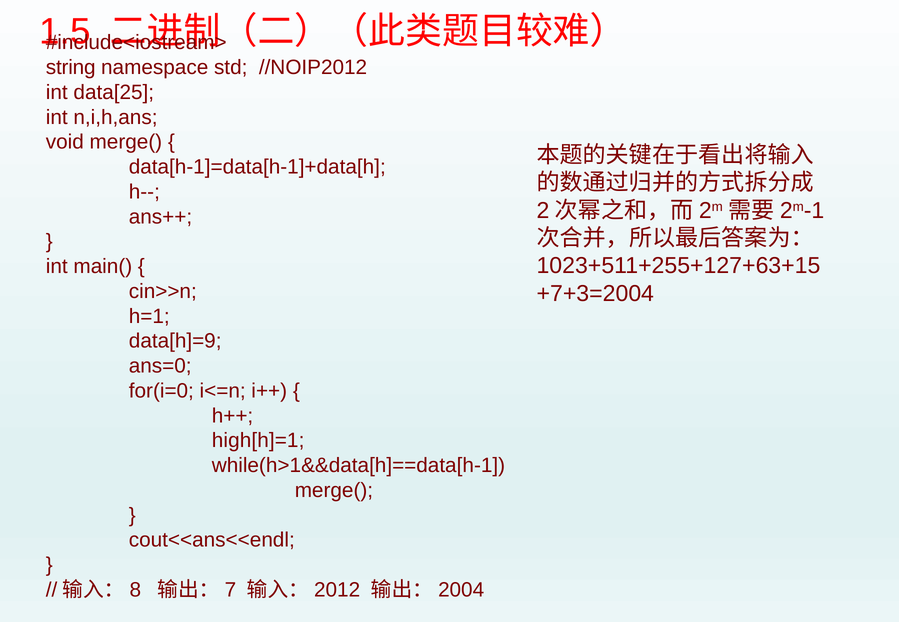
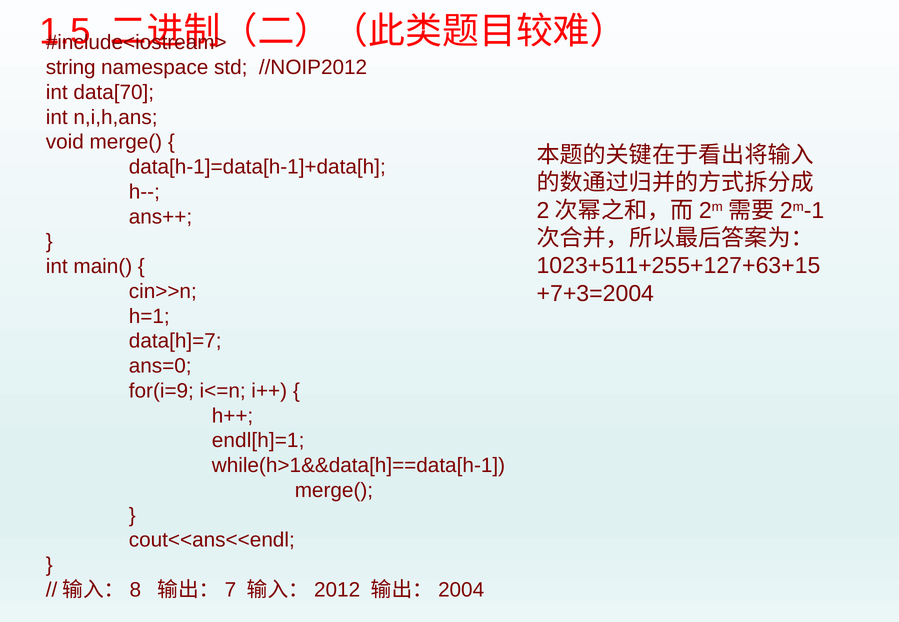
data[25: data[25 -> data[70 (114, 92)
data[h]=9: data[h]=9 -> data[h]=7 (175, 341)
for(i=0: for(i=0 -> for(i=9 (161, 391)
high[h]=1: high[h]=1 -> endl[h]=1 (258, 441)
